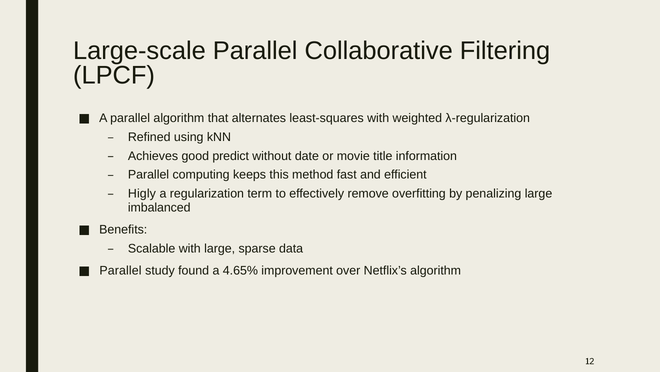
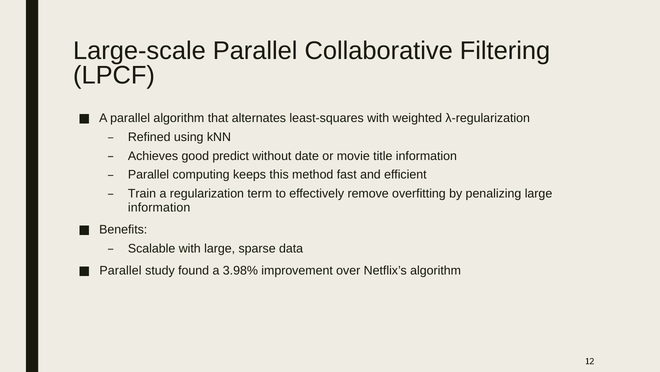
Higly: Higly -> Train (142, 193)
imbalanced: imbalanced -> information (159, 207)
4.65%: 4.65% -> 3.98% (240, 270)
